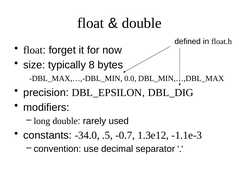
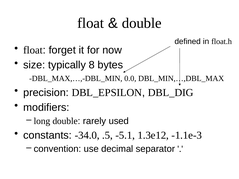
-0.7: -0.7 -> -5.1 (125, 135)
